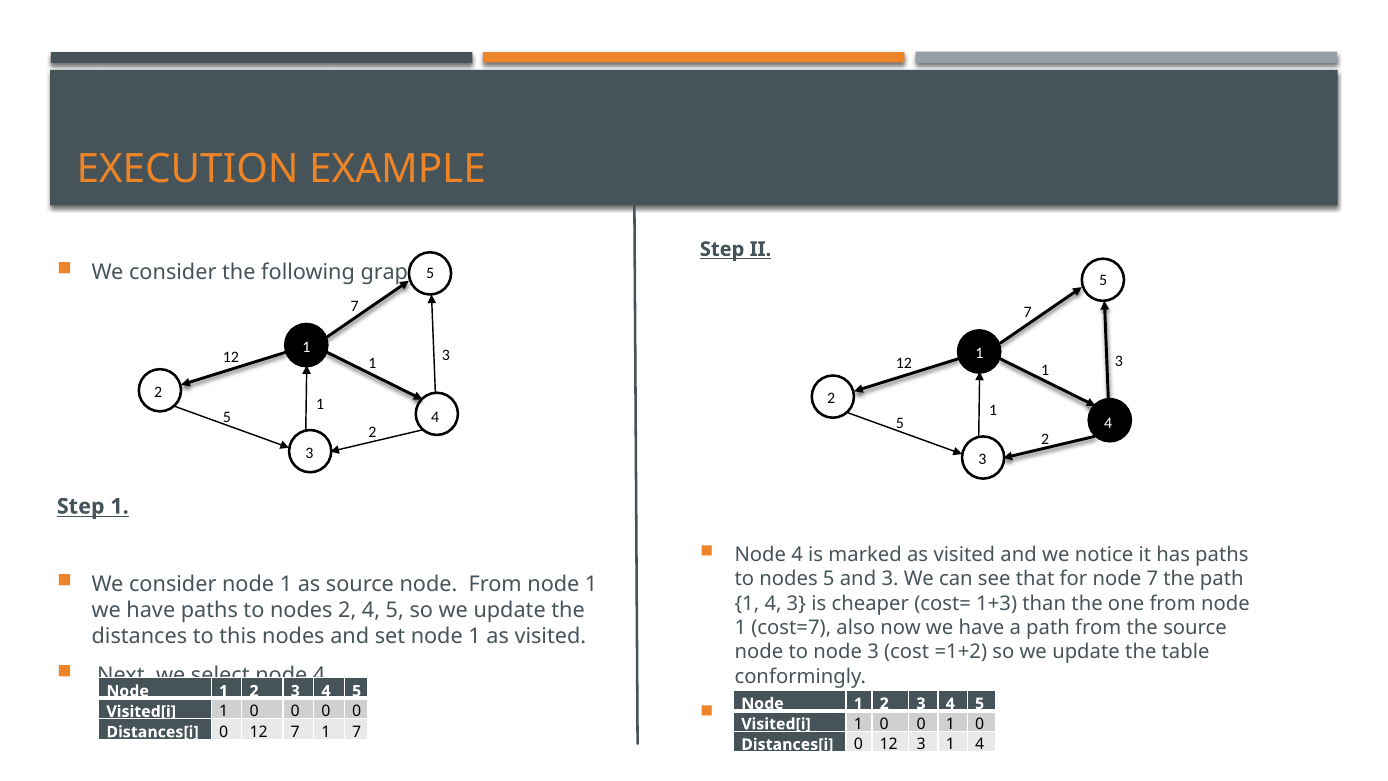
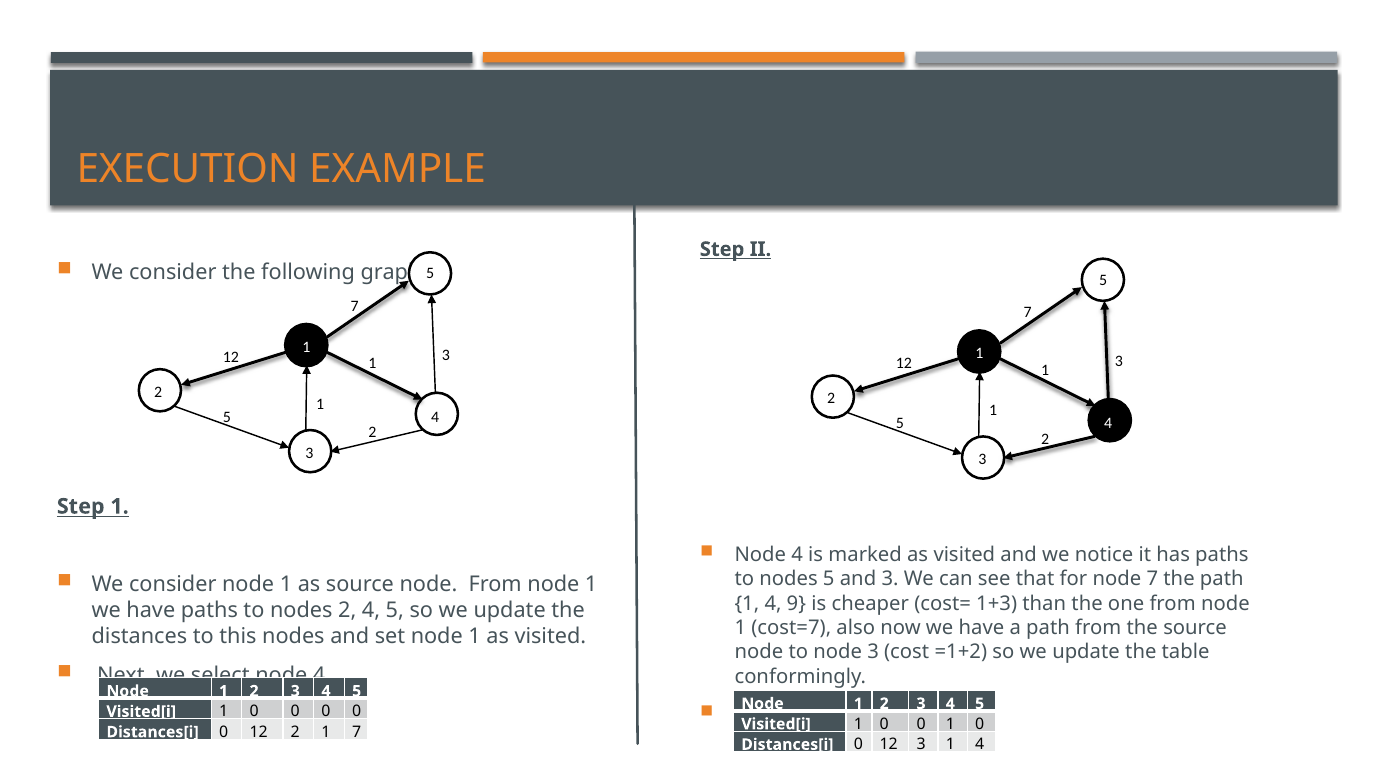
4 3: 3 -> 9 (796, 603)
12 7: 7 -> 2 (295, 732)
